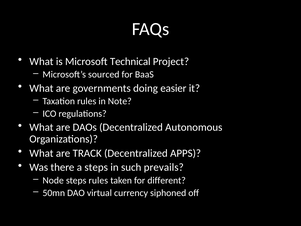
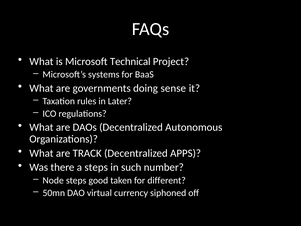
sourced: sourced -> systems (104, 74)
easier: easier -> sense (173, 88)
Note: Note -> Later (120, 101)
prevails: prevails -> number (164, 167)
steps rules: rules -> good (98, 180)
